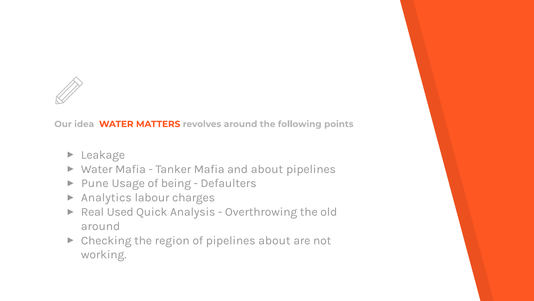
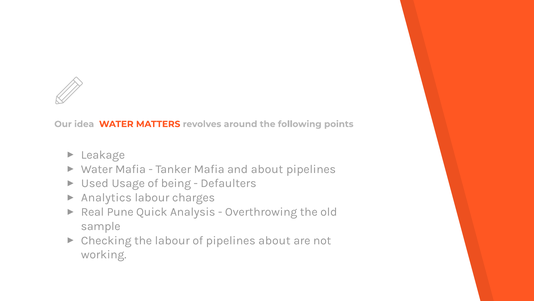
Pune: Pune -> Used (95, 183)
Used: Used -> Pune (120, 211)
around: around -> sample (101, 226)
the region: region -> labour (172, 240)
